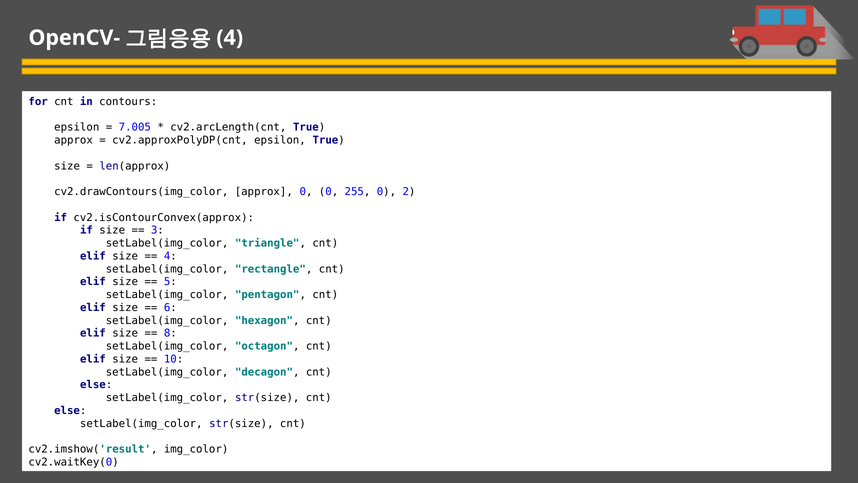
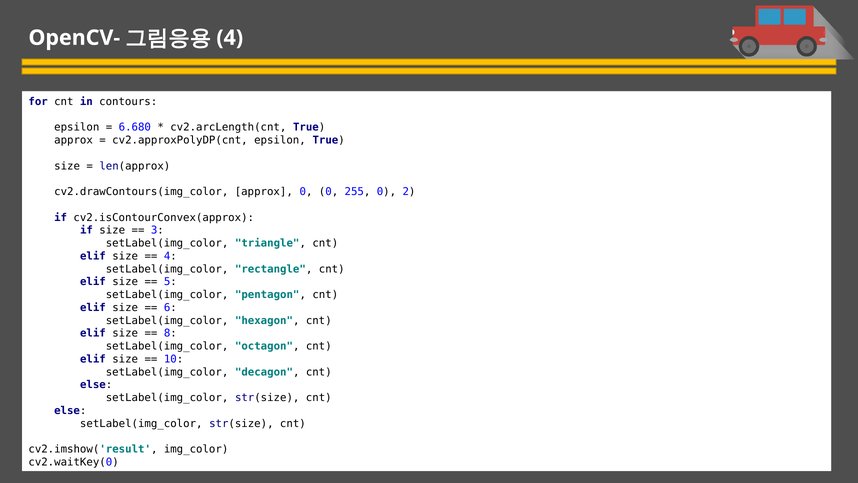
7.005: 7.005 -> 6.680 (135, 127)
